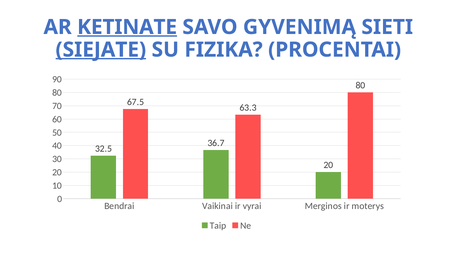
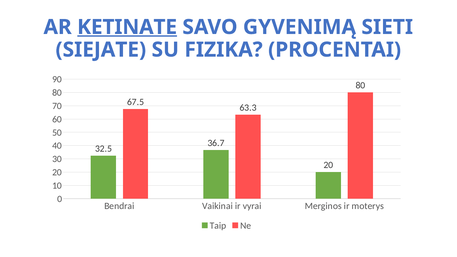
SIEJATE underline: present -> none (101, 50)
